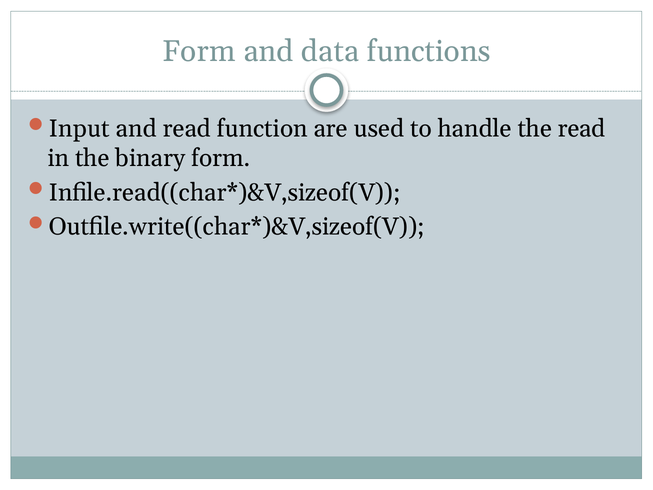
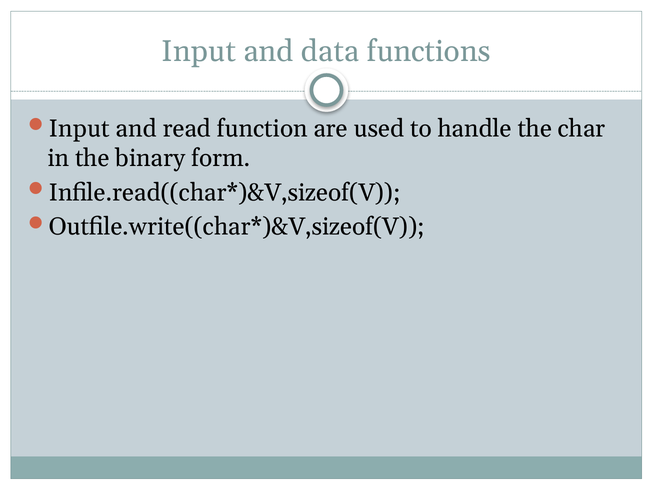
Form: Form -> Input (199, 51)
the read: read -> char (582, 129)
